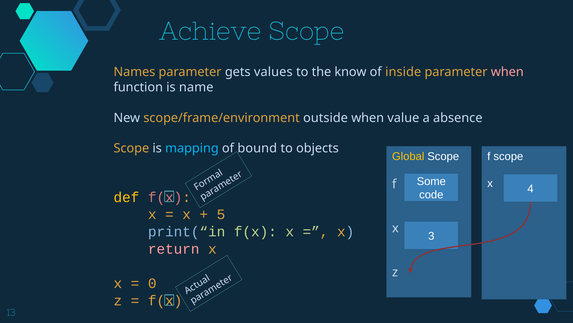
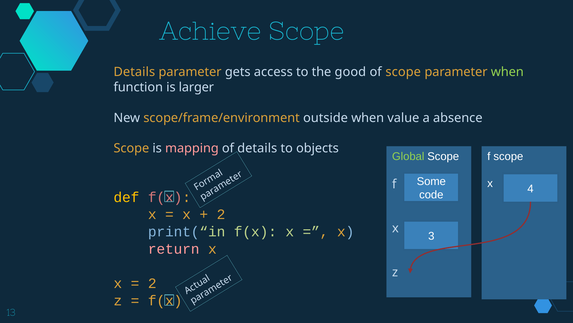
Names: Names -> Details (134, 72)
values: values -> access (273, 72)
know: know -> good (350, 72)
of inside: inside -> scope (403, 72)
when colour: pink -> light green (507, 72)
name: name -> larger (196, 87)
mapping colour: light blue -> pink (192, 148)
of bound: bound -> details (257, 148)
Global colour: yellow -> light green (408, 156)
5: 5 -> 2 (221, 214)
0: 0 -> 2 (152, 283)
